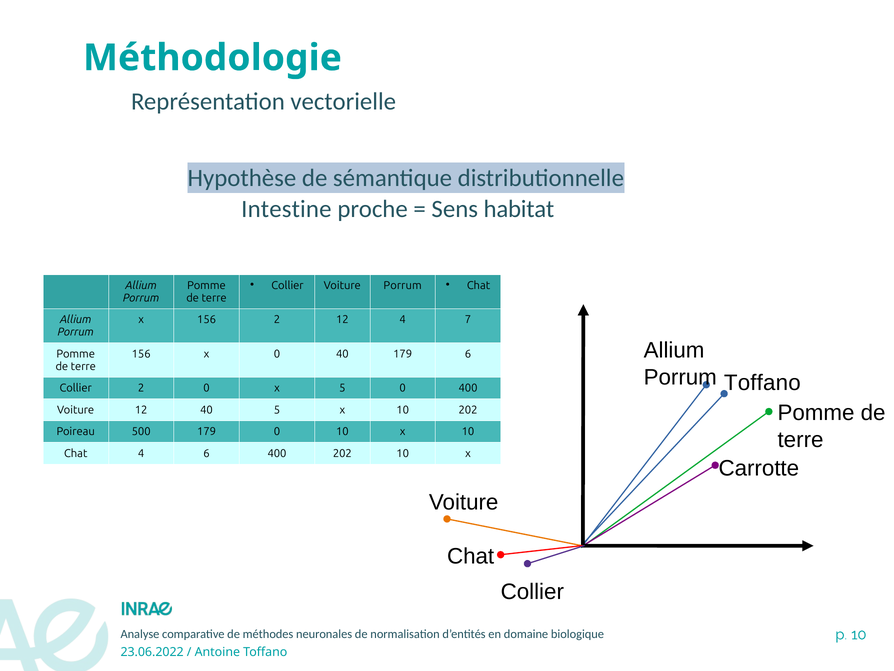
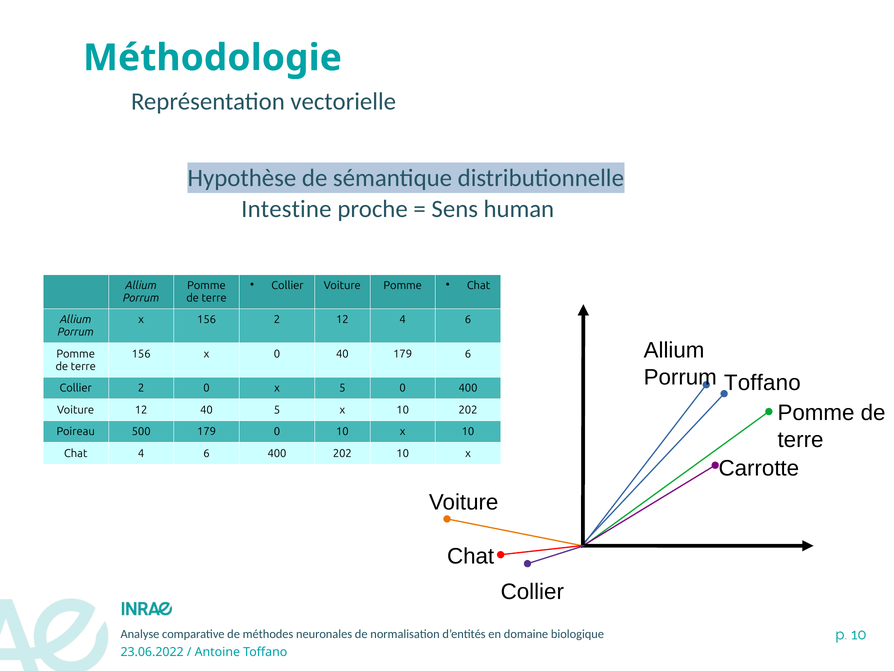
habitat: habitat -> human (519, 209)
Voiture Porrum: Porrum -> Pomme (403, 285)
12 4 7: 7 -> 6 (468, 319)
